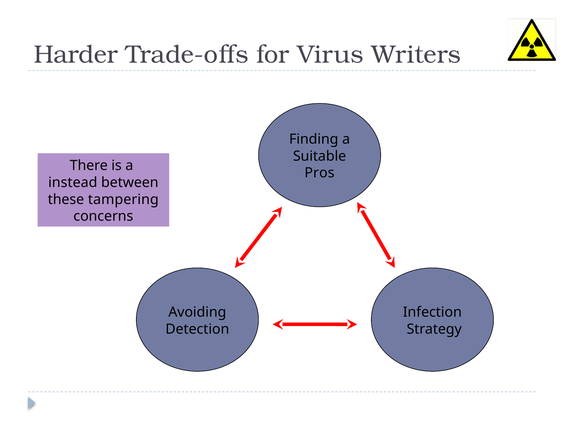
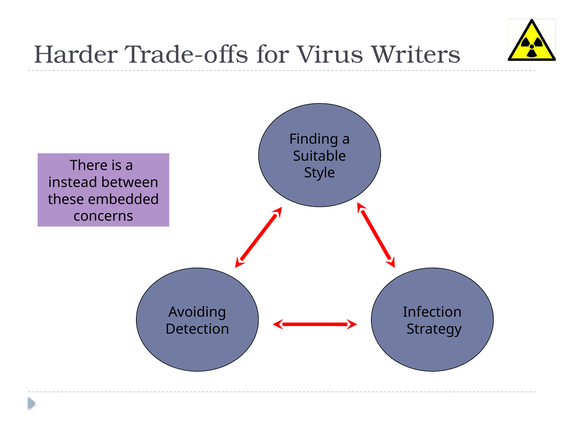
Pros: Pros -> Style (320, 173)
tampering: tampering -> embedded (123, 199)
